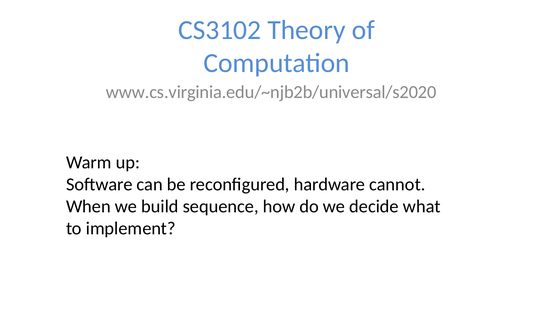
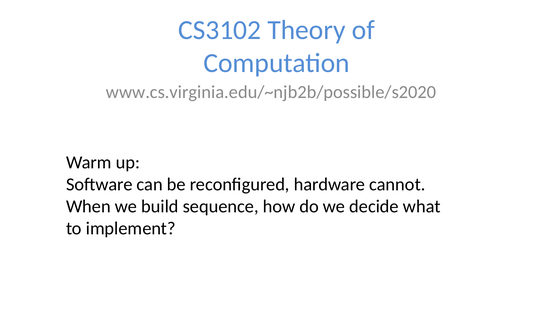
www.cs.virginia.edu/~njb2b/universal/s2020: www.cs.virginia.edu/~njb2b/universal/s2020 -> www.cs.virginia.edu/~njb2b/possible/s2020 (271, 92)
